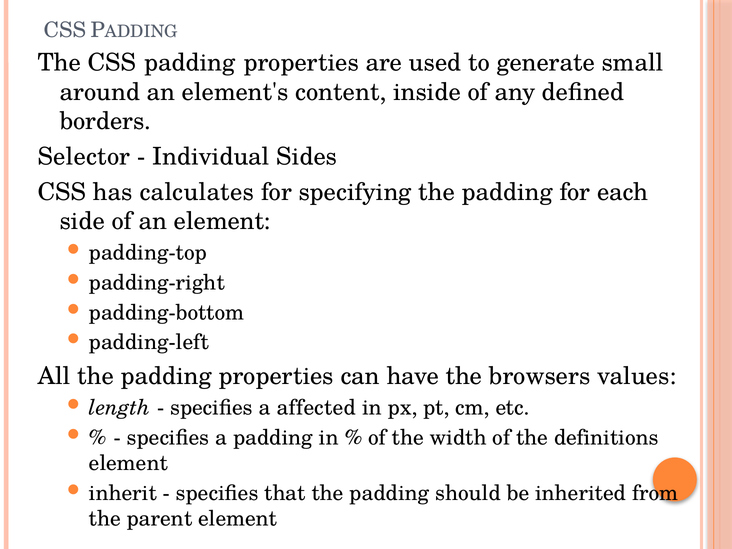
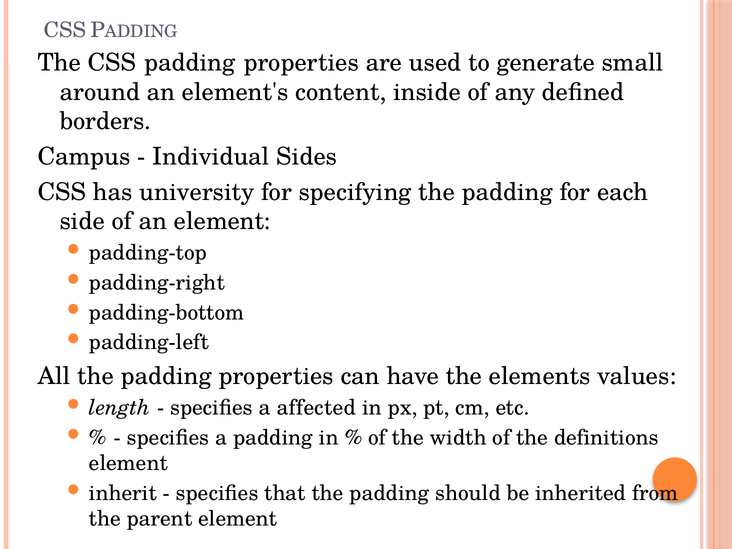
Selector: Selector -> Campus (84, 157)
calculates: calculates -> university (197, 192)
browsers: browsers -> elements (540, 376)
